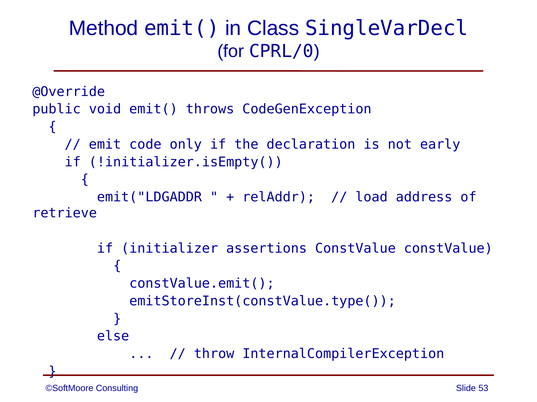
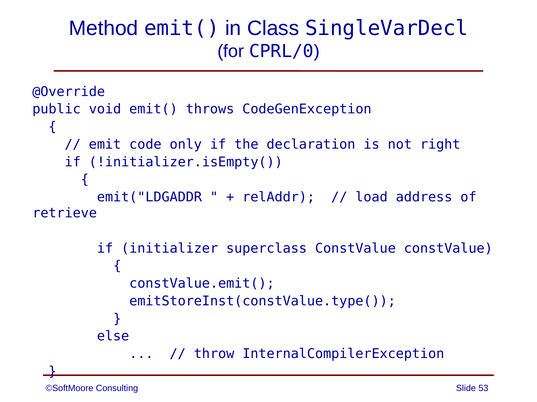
early: early -> right (440, 145)
assertions: assertions -> superclass (267, 249)
